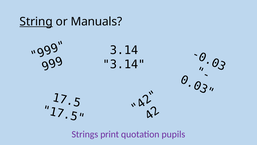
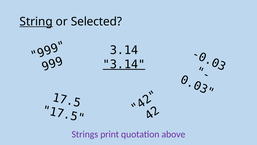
Manuals: Manuals -> Selected (96, 22)
3.14 underline: none -> present (124, 64)
pupils: pupils -> above (173, 134)
